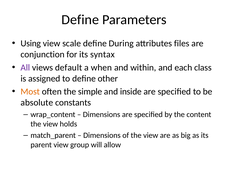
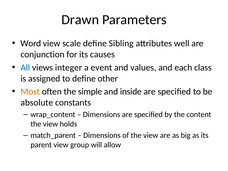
Define: Define -> Drawn (80, 20)
Using: Using -> Word (31, 43)
During: During -> Sibling (121, 43)
files: files -> well (182, 43)
syntax: syntax -> causes (103, 54)
All colour: purple -> blue (25, 67)
default: default -> integer (69, 67)
when: when -> event (101, 67)
within: within -> values (143, 67)
